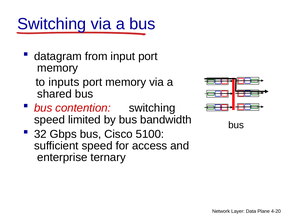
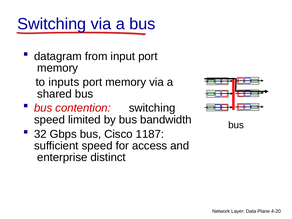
5100: 5100 -> 1187 (150, 134)
ternary: ternary -> distinct (108, 157)
